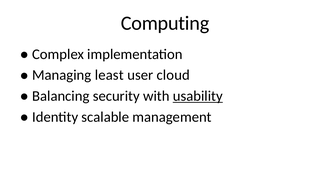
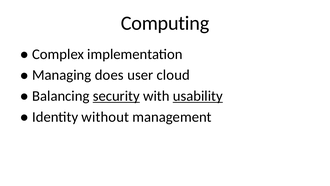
least: least -> does (109, 75)
security underline: none -> present (116, 96)
scalable: scalable -> without (105, 117)
